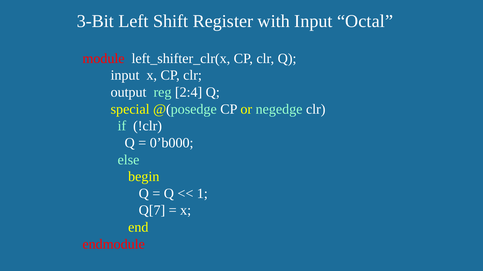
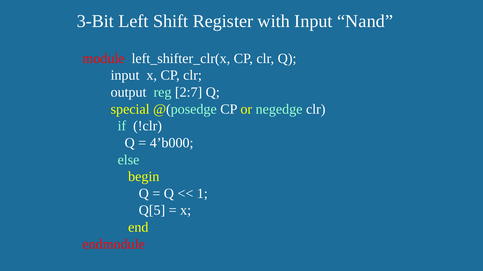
Octal: Octal -> Nand (365, 21)
2:4: 2:4 -> 2:7 (189, 92)
0’b000: 0’b000 -> 4’b000 (172, 143)
Q[7: Q[7 -> Q[5 (152, 211)
